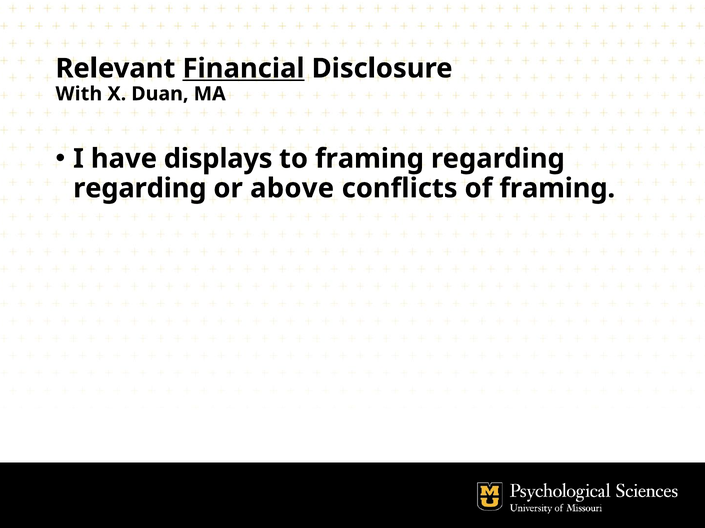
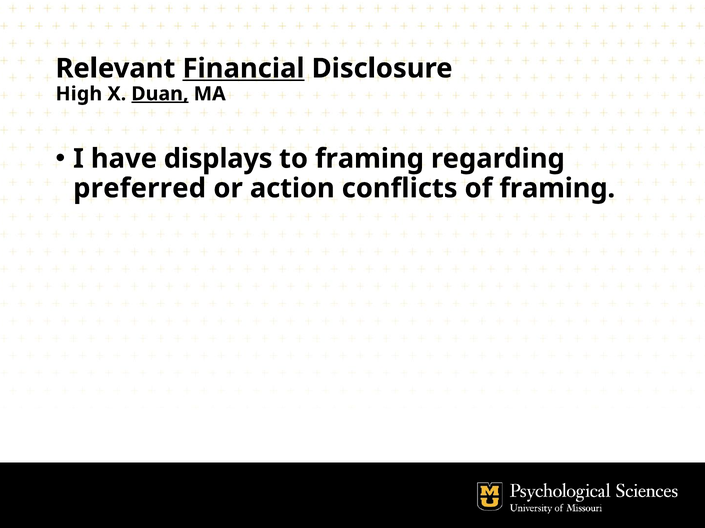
With: With -> High (79, 94)
Duan underline: none -> present (160, 94)
regarding: regarding -> preferred (140, 189)
above: above -> action (292, 189)
